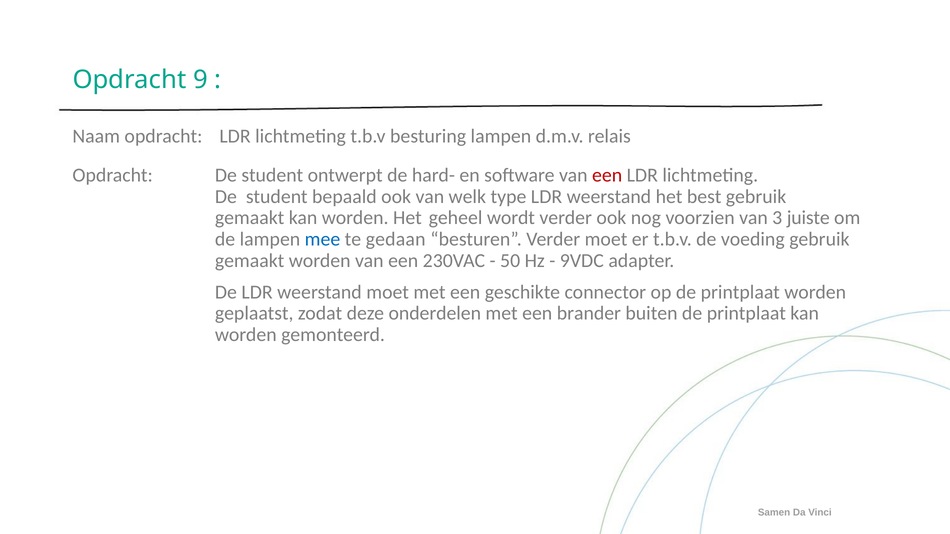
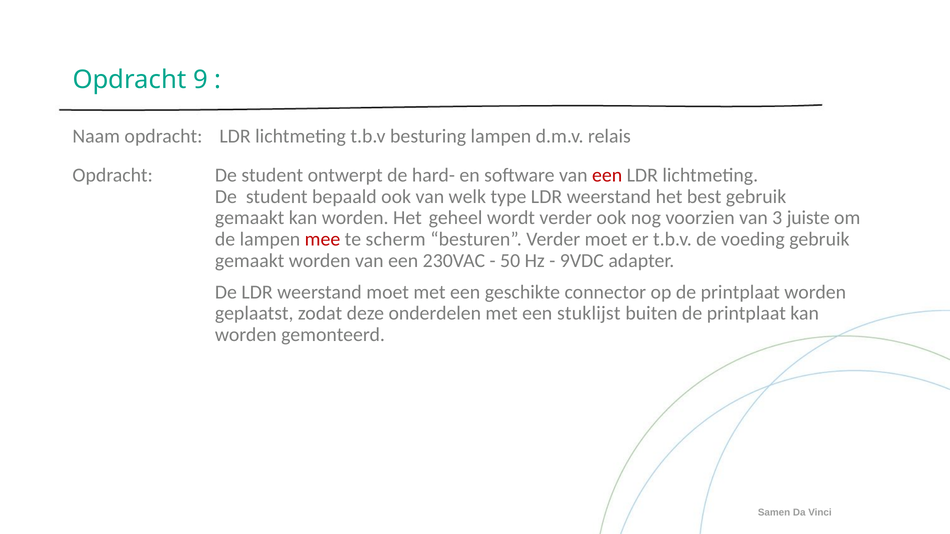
mee colour: blue -> red (322, 239)
gedaan: gedaan -> scherm (396, 239)
brander: brander -> stuklijst (589, 314)
